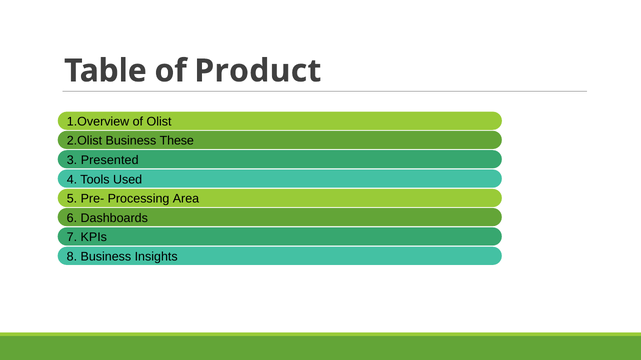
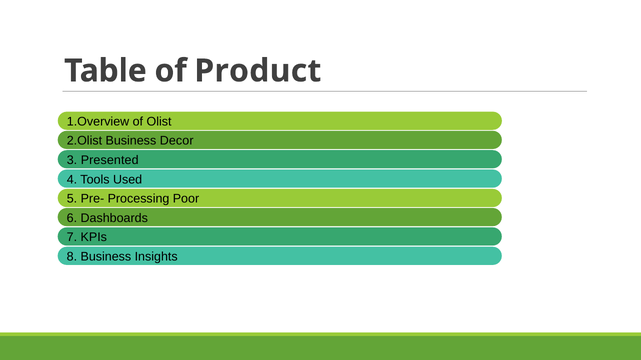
These: These -> Decor (177, 141)
Area: Area -> Poor (186, 199)
